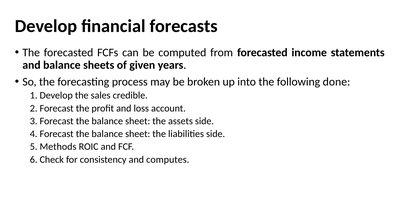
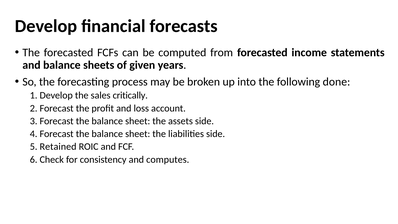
credible: credible -> critically (130, 95)
Methods: Methods -> Retained (58, 147)
